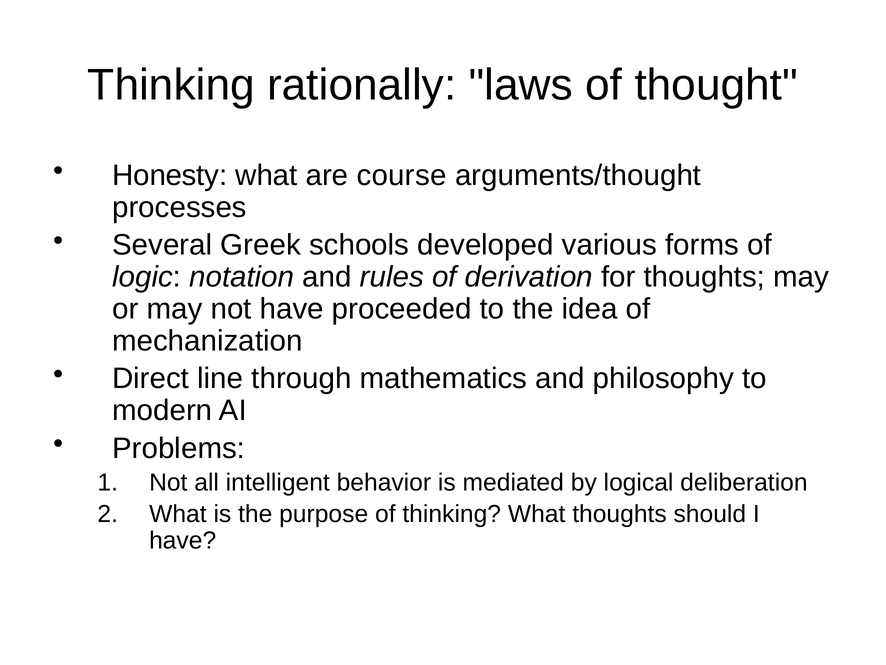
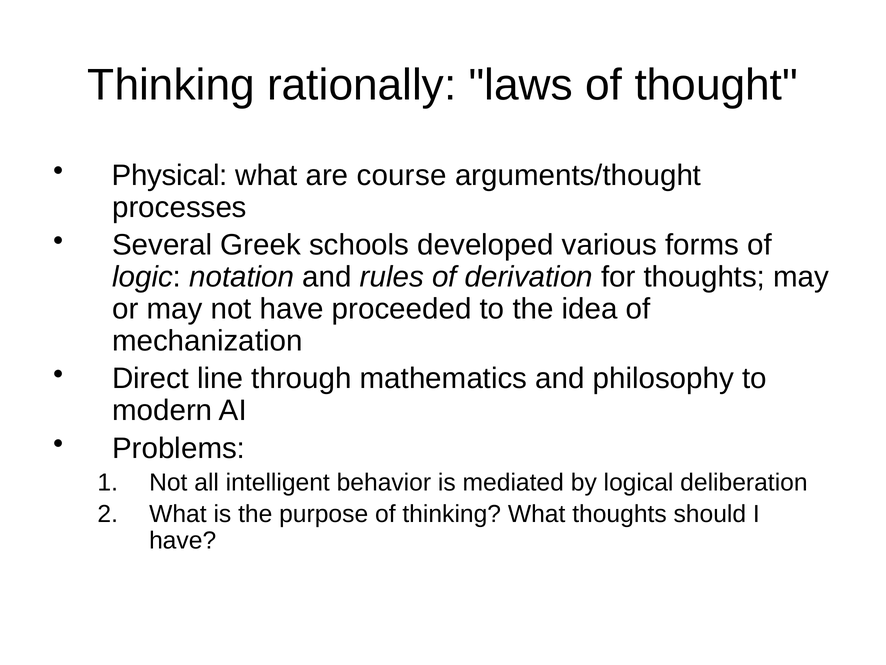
Honesty: Honesty -> Physical (170, 175)
